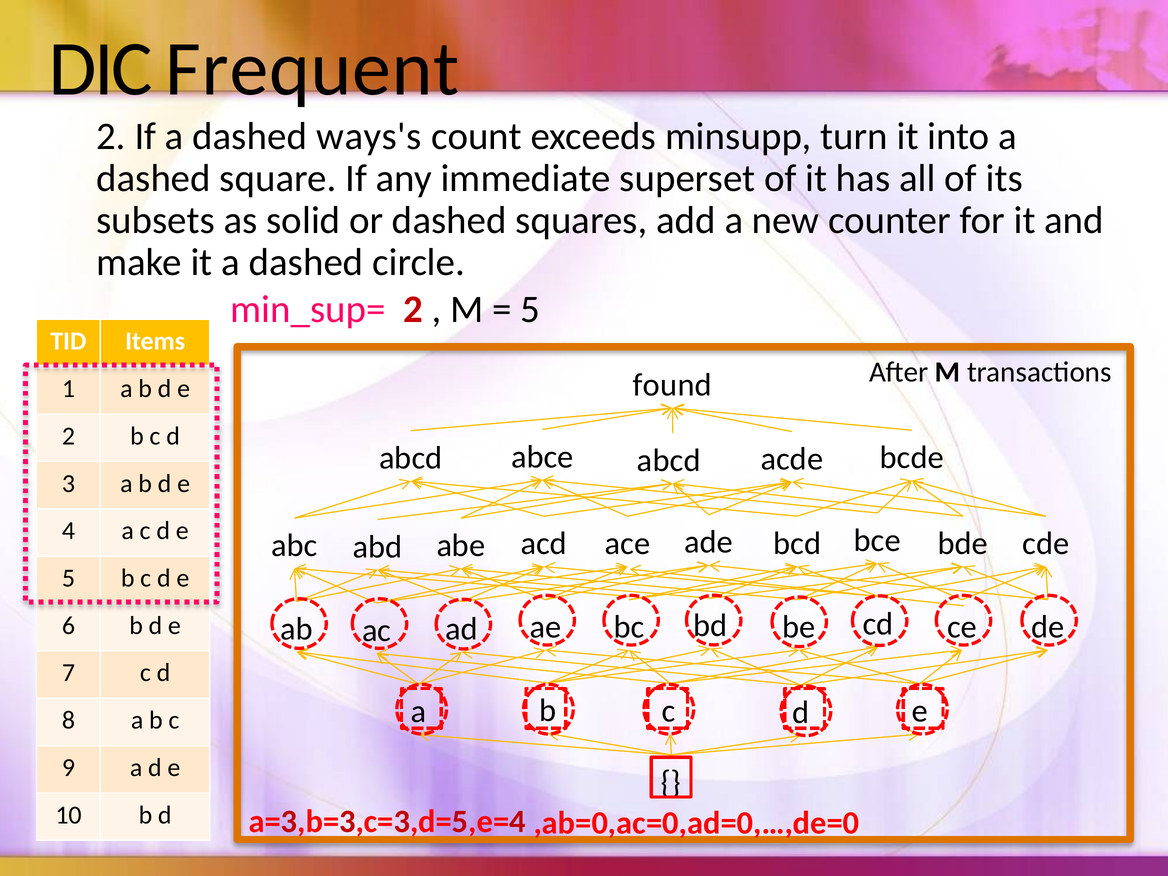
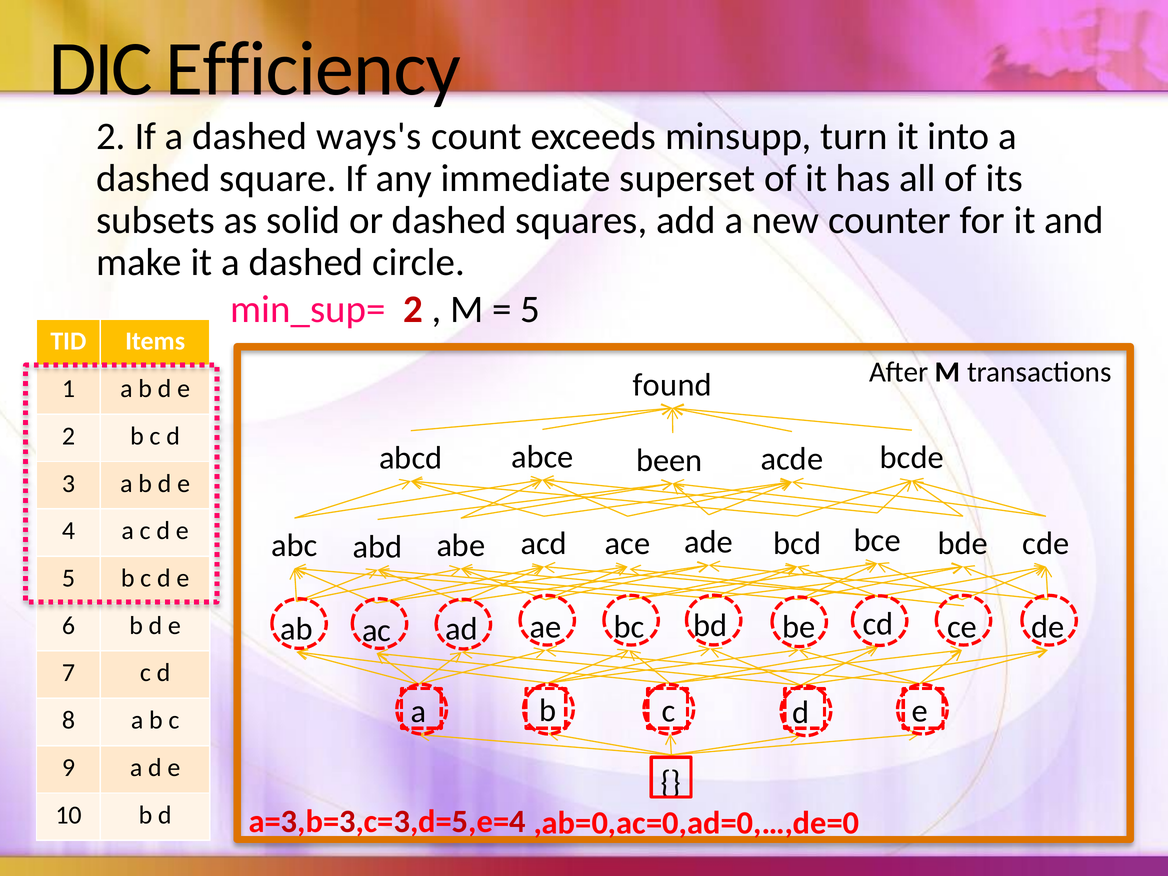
Frequent: Frequent -> Efficiency (313, 69)
abce abcd: abcd -> been (669, 461)
